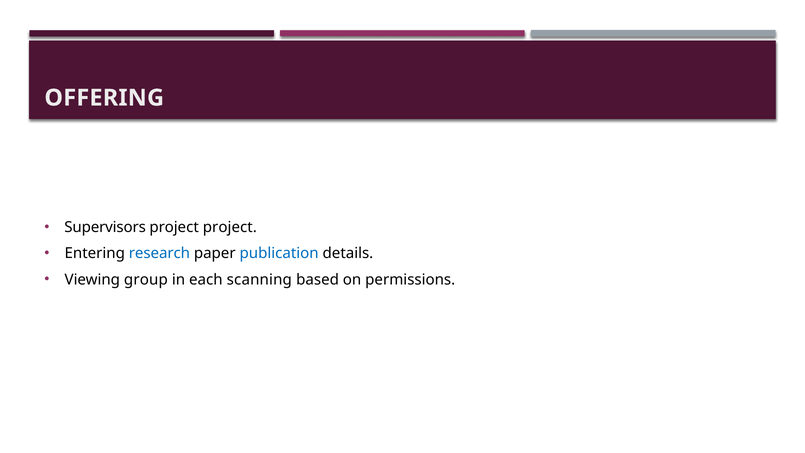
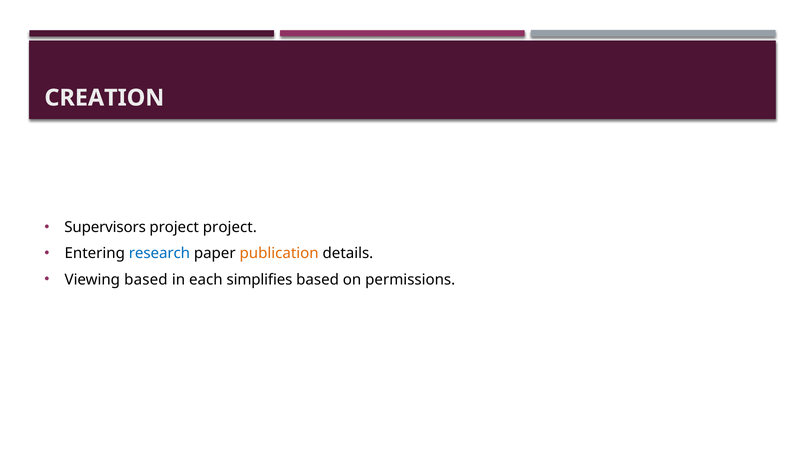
OFFERING: OFFERING -> CREATION (104, 98)
publication colour: blue -> orange (279, 253)
Viewing group: group -> based (146, 280)
scanning: scanning -> simplifies (259, 280)
